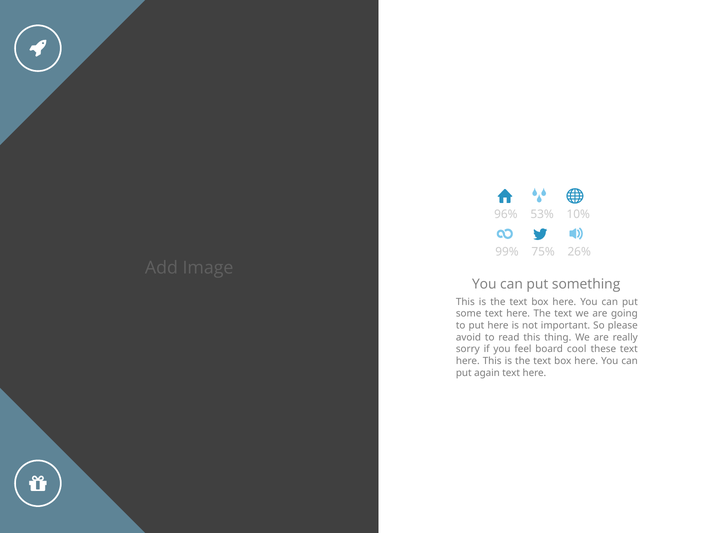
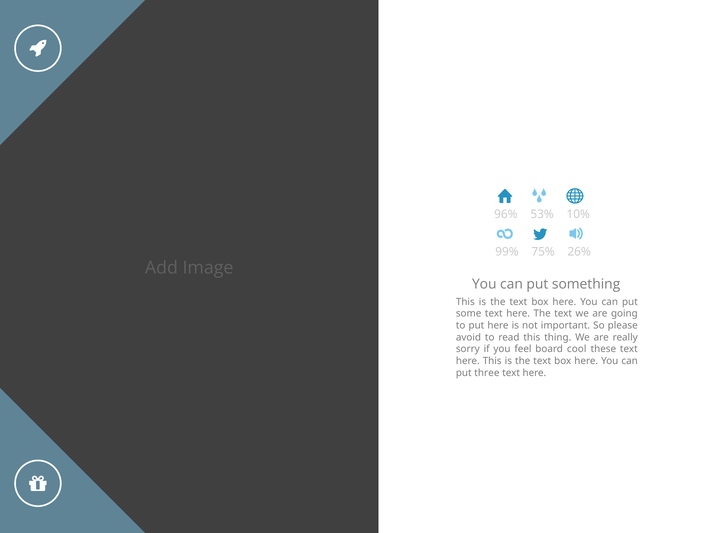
again: again -> three (487, 373)
